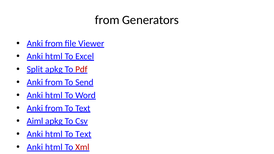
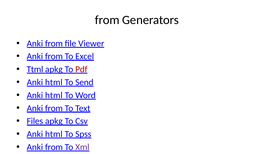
html: html -> from (54, 56)
Split: Split -> Ttml (35, 69)
from: from -> html (54, 82)
Aiml: Aiml -> Files (35, 121)
Text: Text -> Spss (83, 134)
html: html -> from (54, 147)
Xml colour: red -> purple (82, 147)
